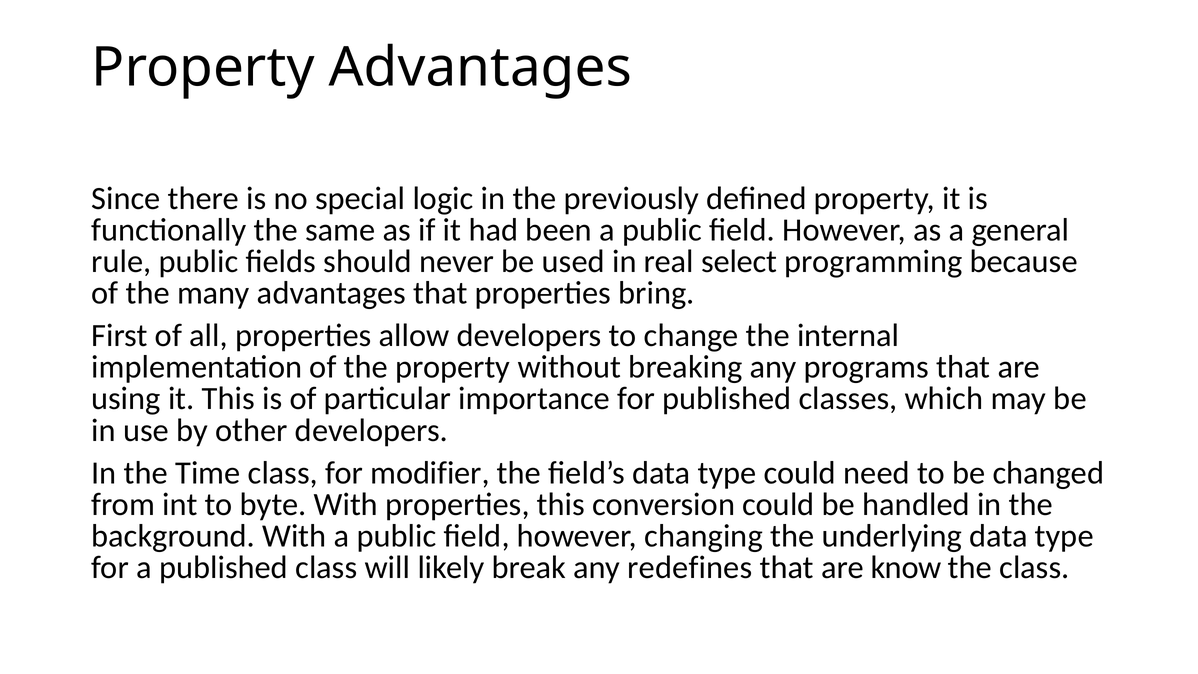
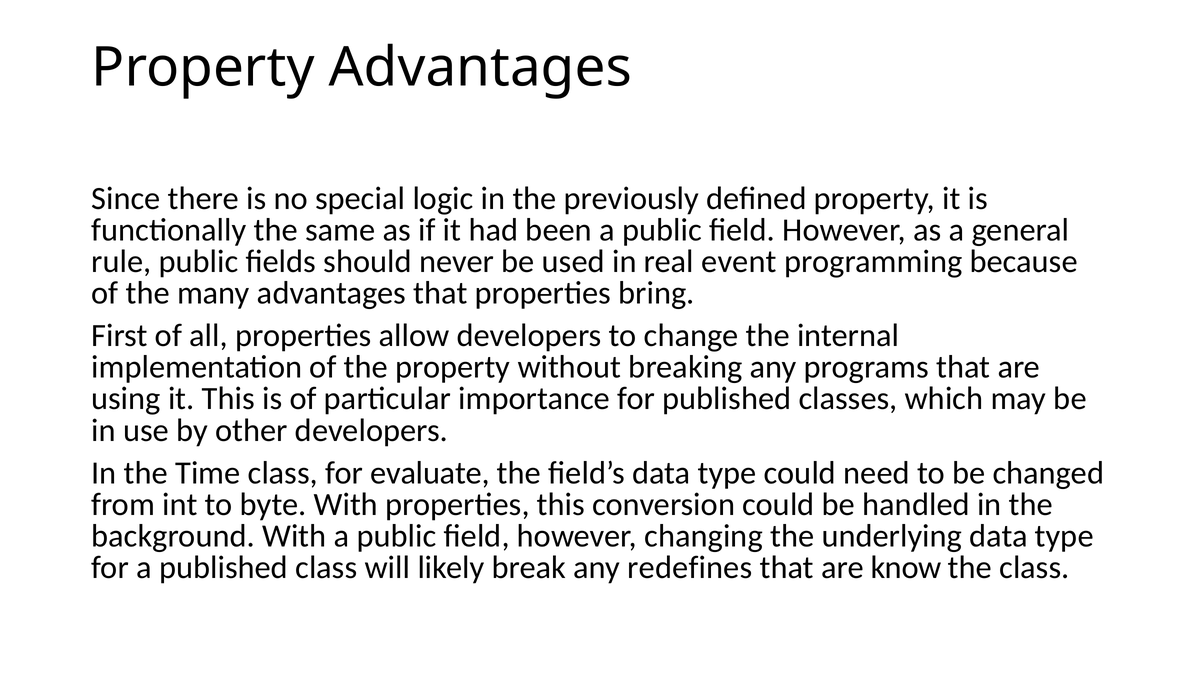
select: select -> event (739, 261)
modifier: modifier -> evaluate (430, 473)
